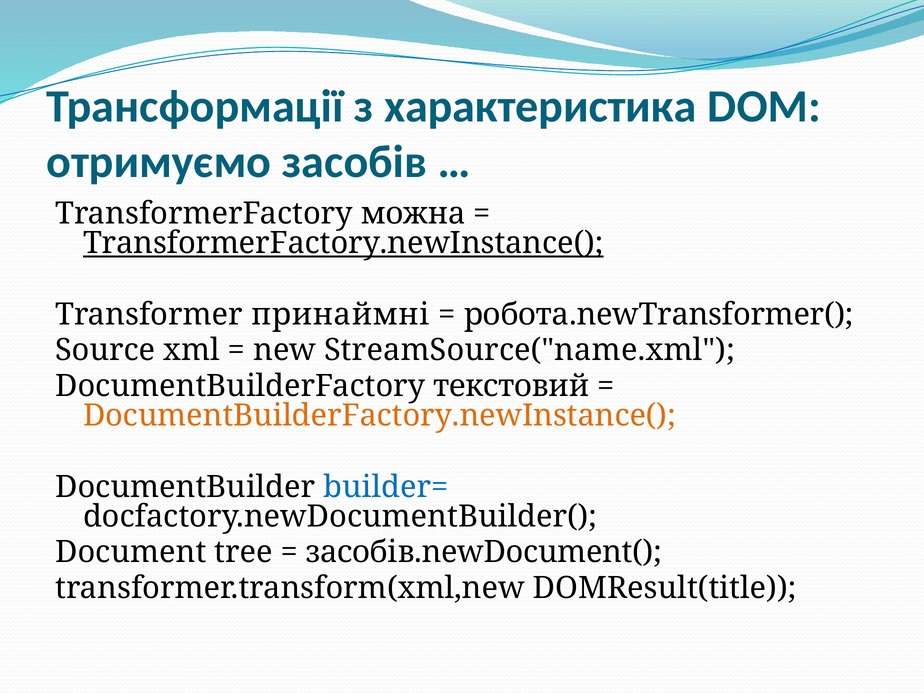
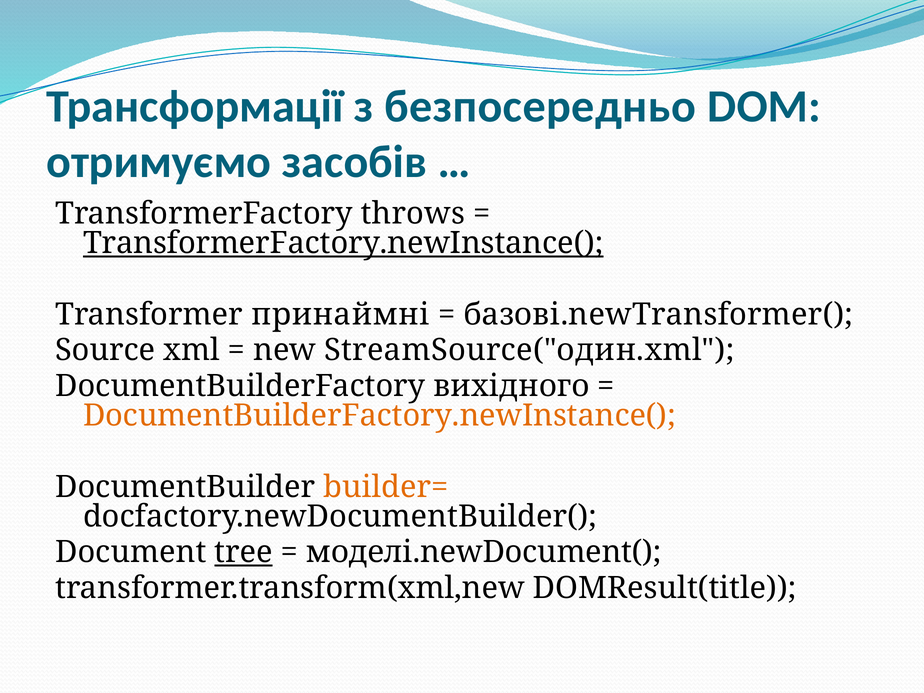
характеристика: характеристика -> безпосередньо (540, 107)
можна: можна -> throws (413, 214)
робота.newTransformer(: робота.newTransformer( -> базові.newTransformer( (658, 315)
StreamSource("name.xml: StreamSource("name.xml -> StreamSource("один.xml (529, 350)
текстовий: текстовий -> вихідного (511, 386)
builder= colour: blue -> orange (386, 487)
tree underline: none -> present (244, 552)
засобів.newDocument(: засобів.newDocument( -> моделі.newDocument( (484, 552)
